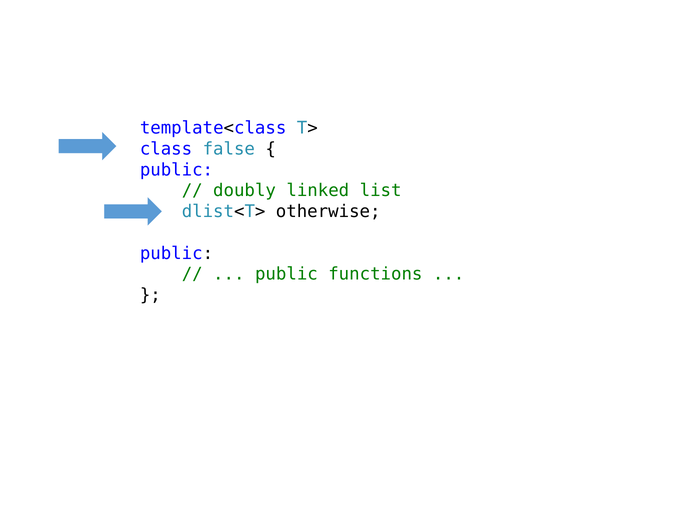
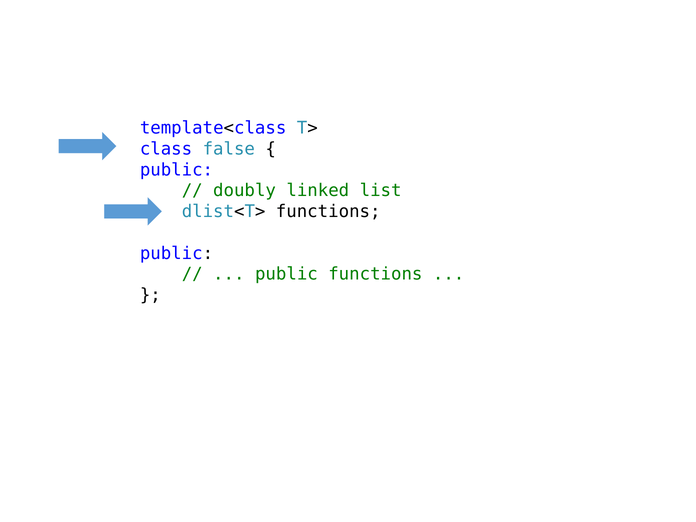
dlist<T> otherwise: otherwise -> functions (328, 212)
